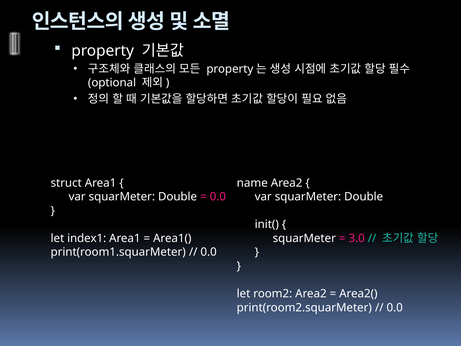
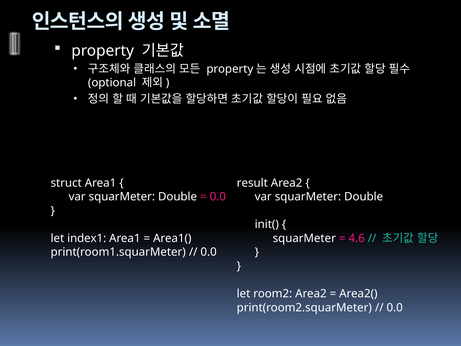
name: name -> result (252, 183)
3.0: 3.0 -> 4.6 (357, 238)
